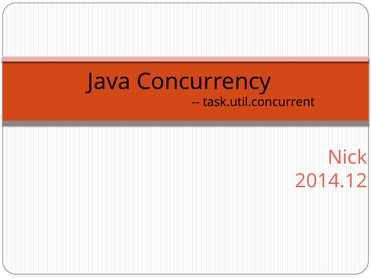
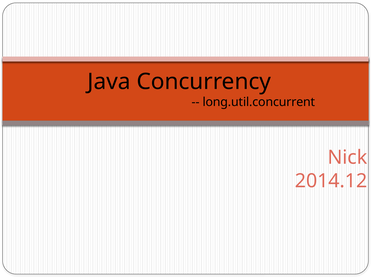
task.util.concurrent: task.util.concurrent -> long.util.concurrent (259, 102)
